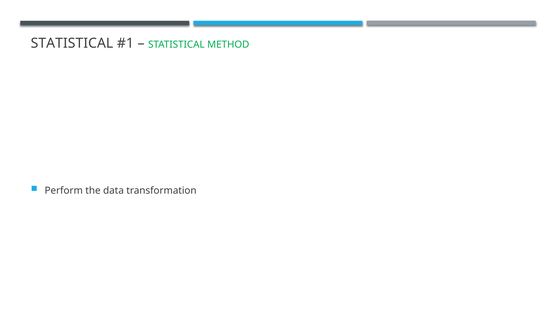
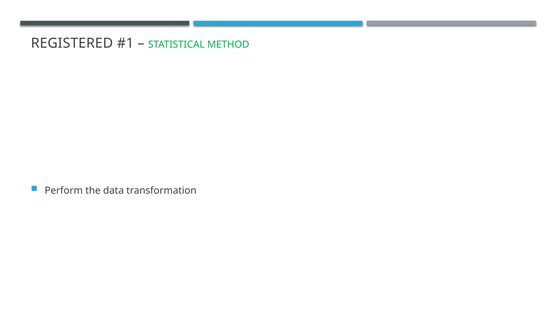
STATISTICAL: STATISTICAL -> REGISTERED (72, 43)
